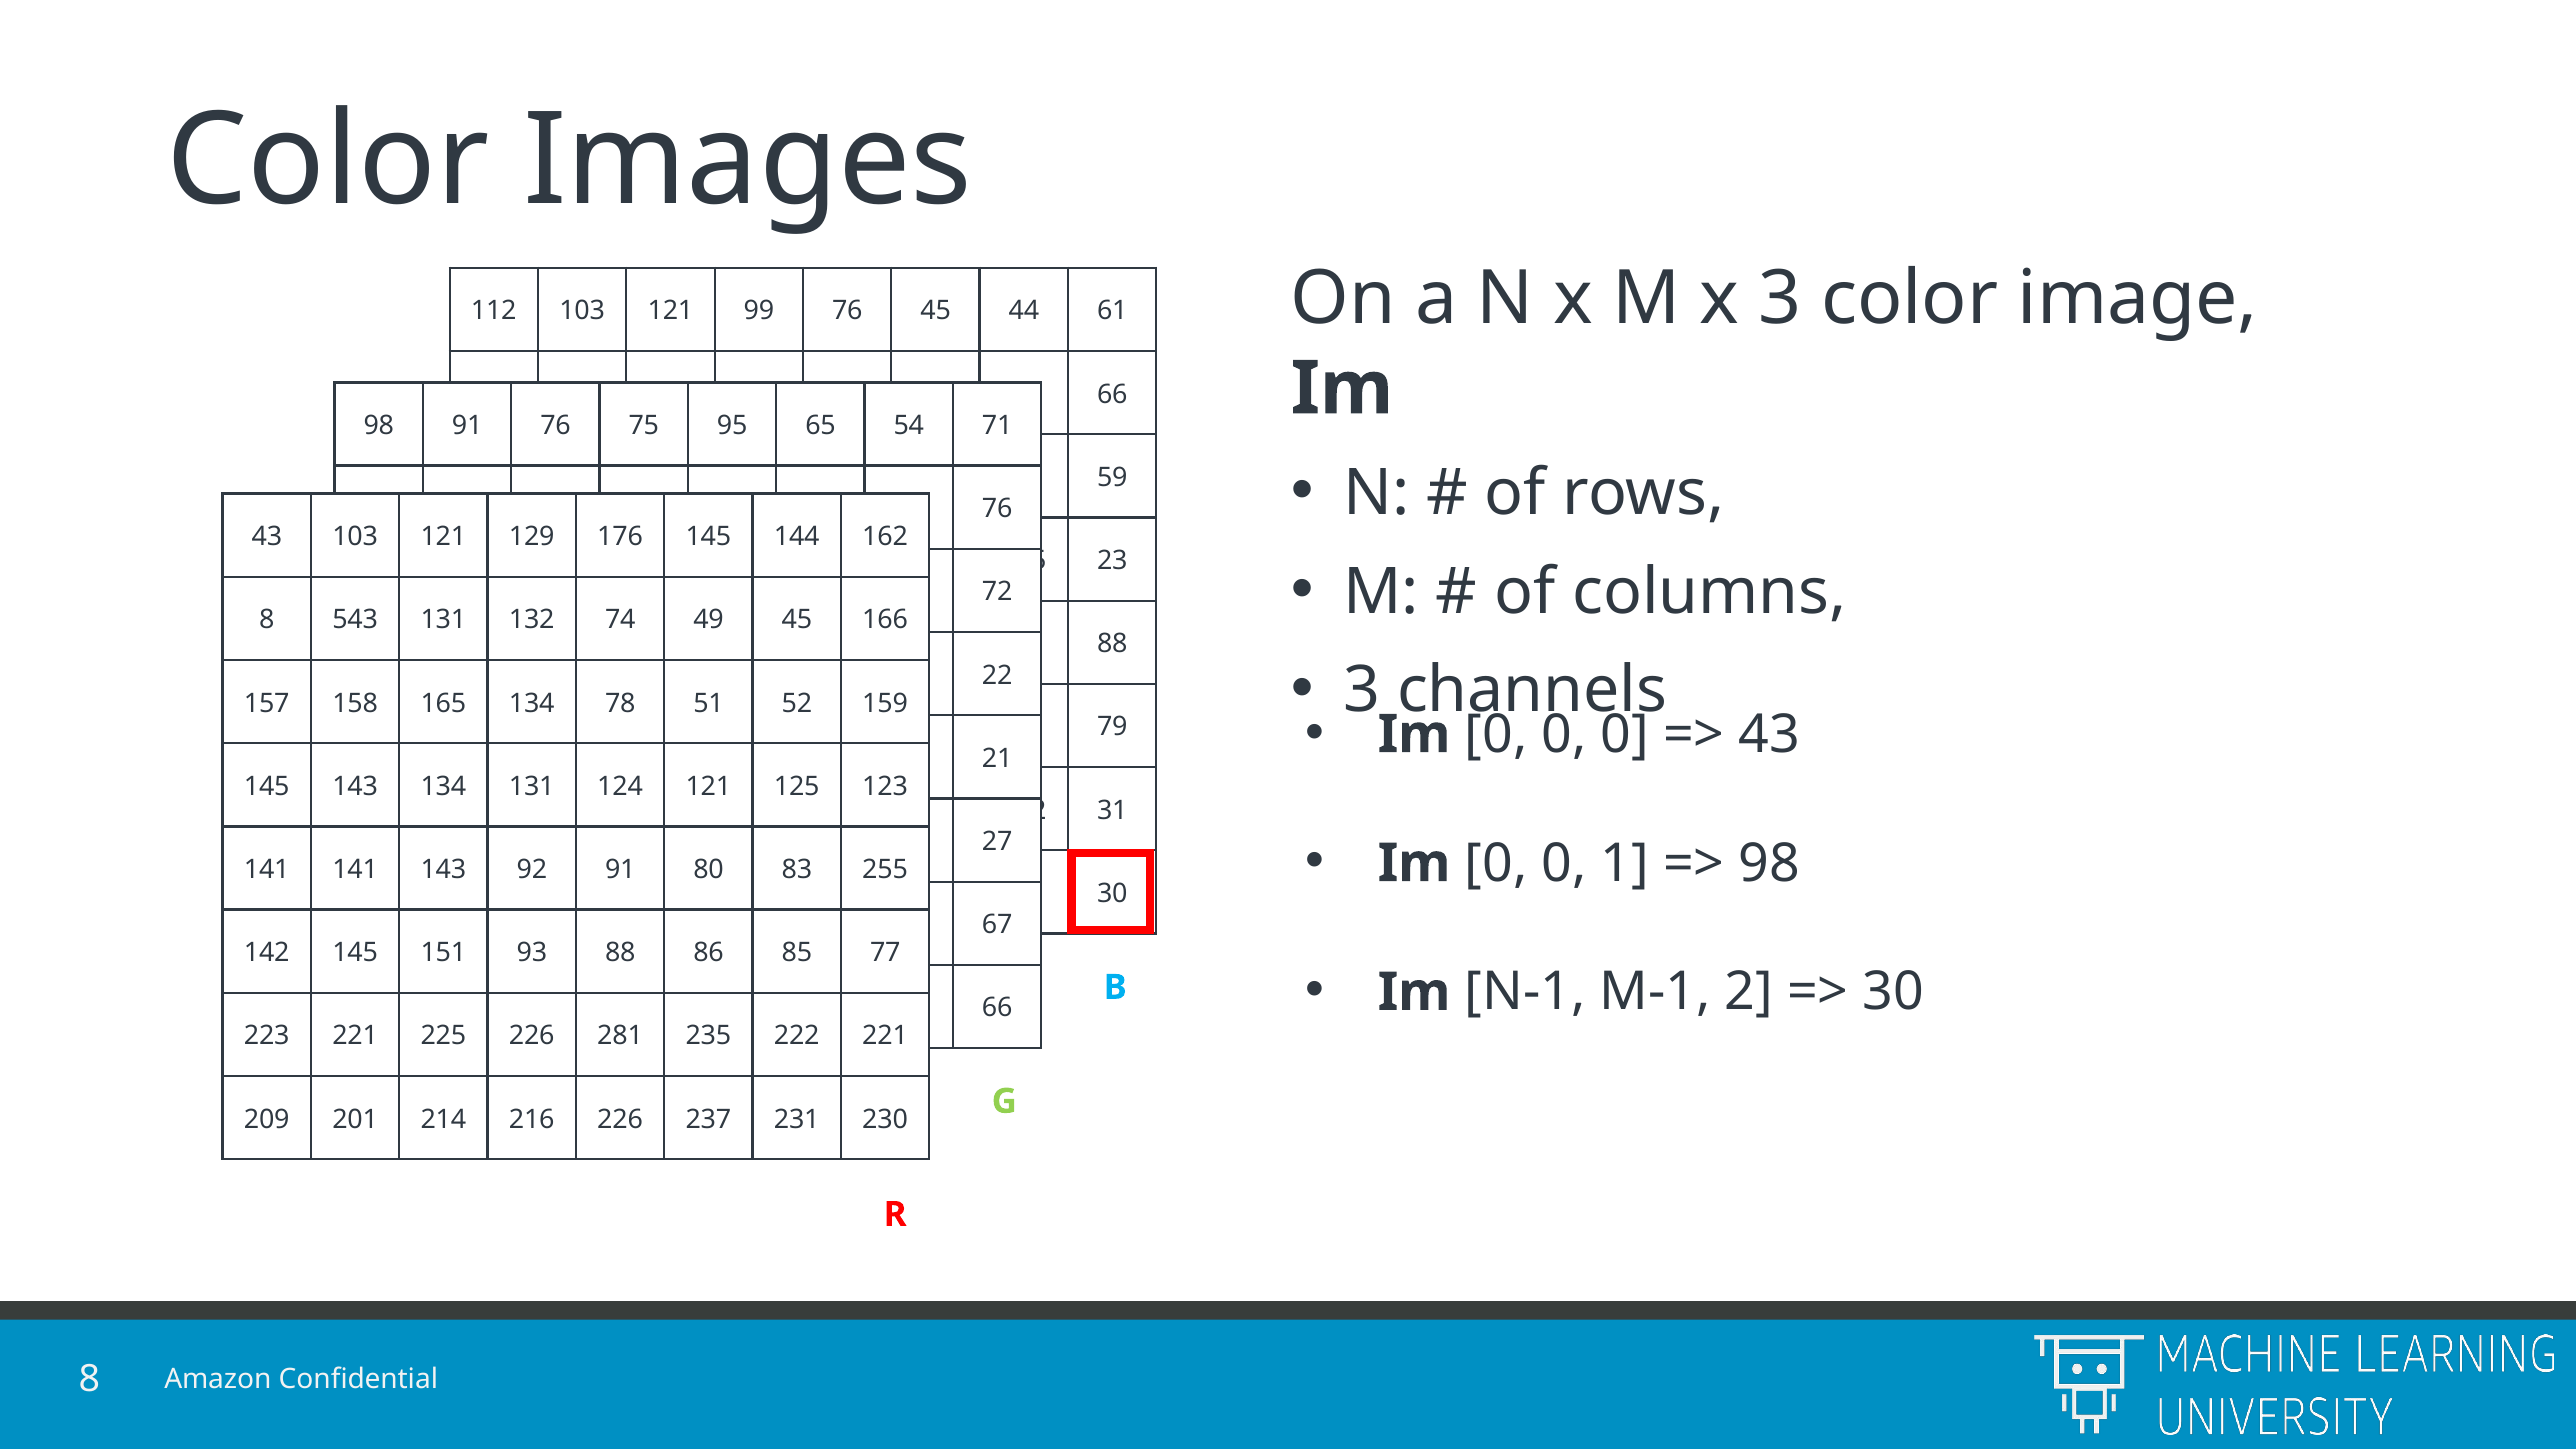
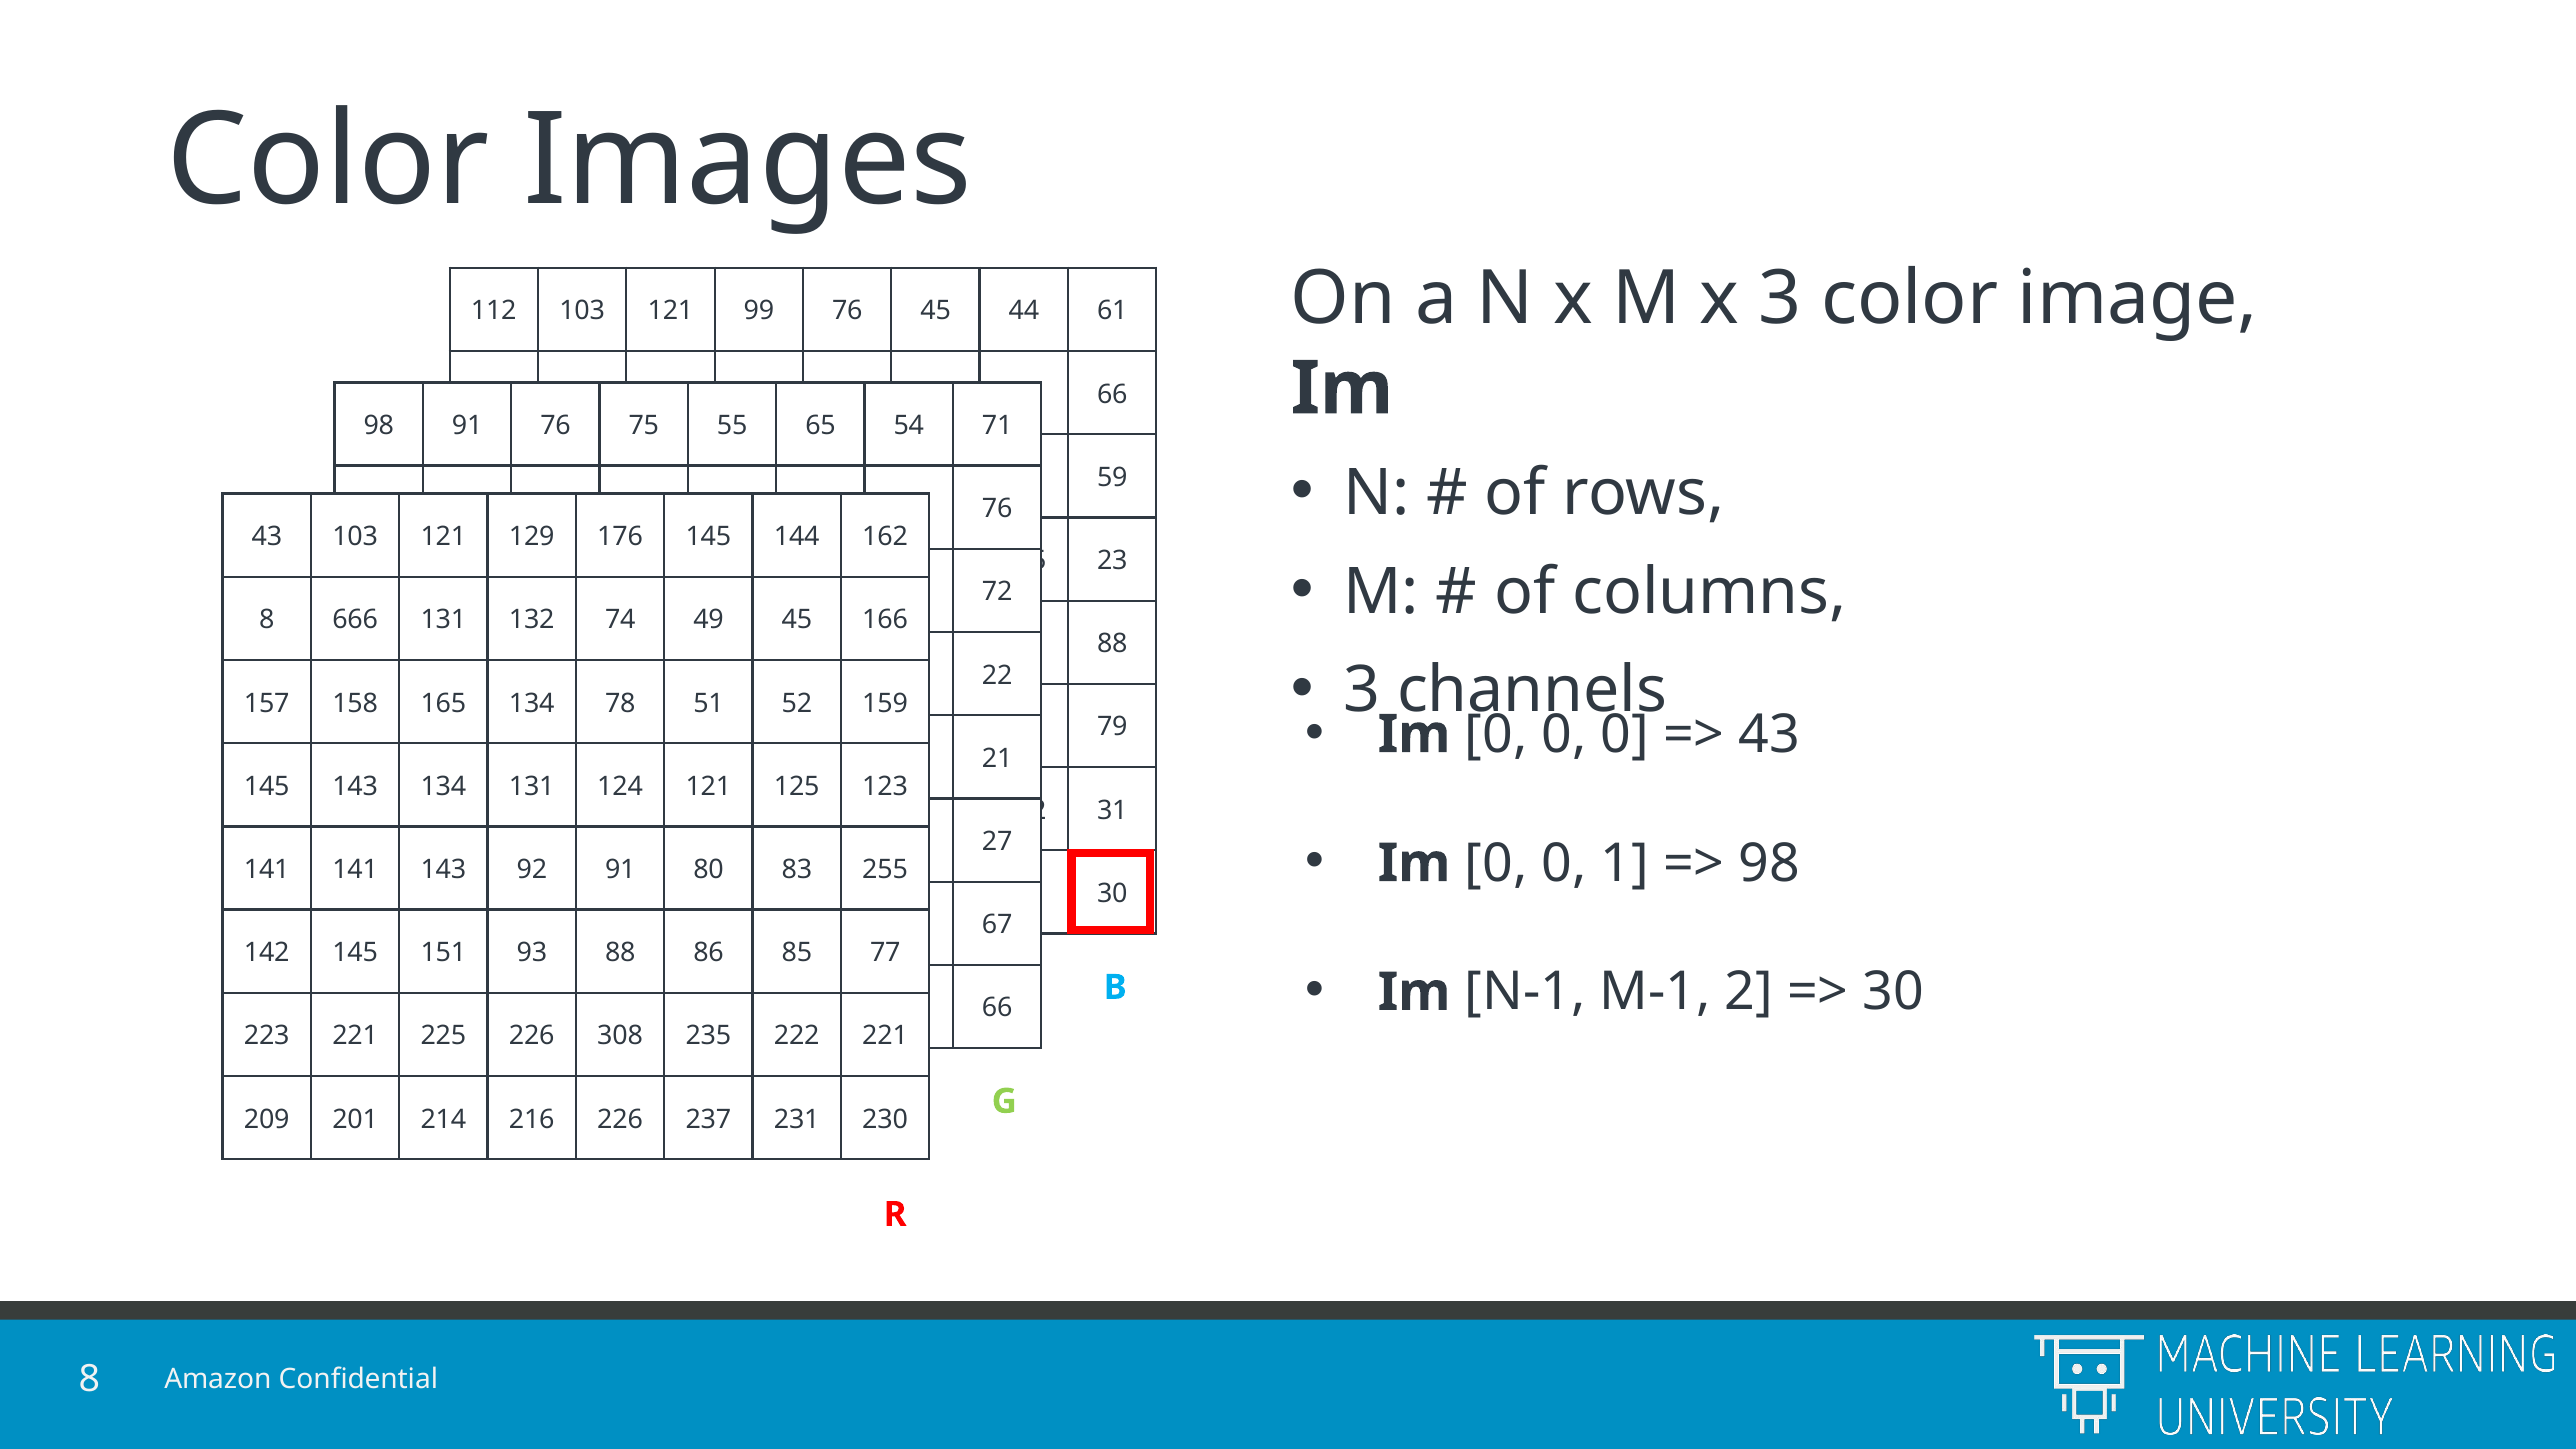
95: 95 -> 55 (732, 426)
543: 543 -> 666 (355, 620)
281: 281 -> 308 (620, 1036)
